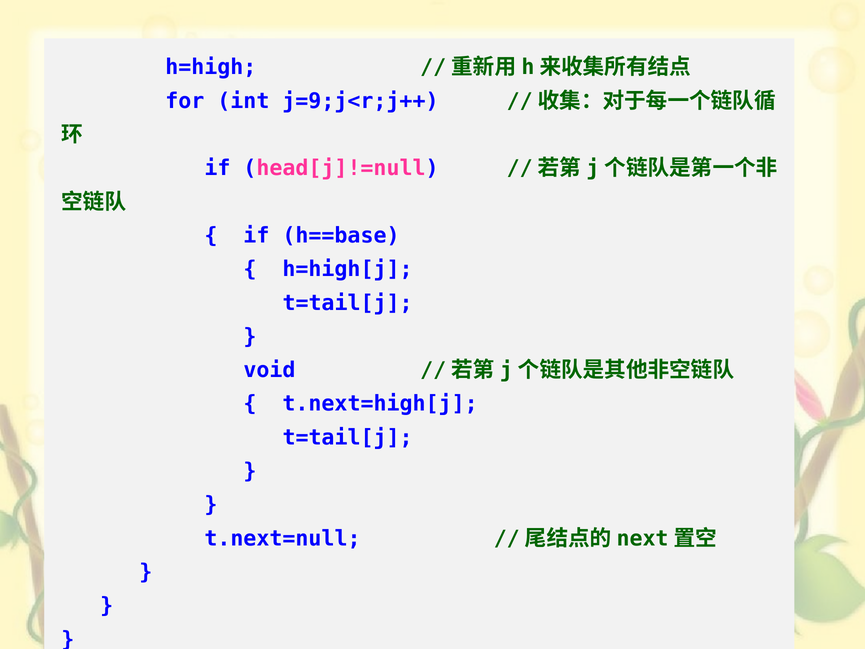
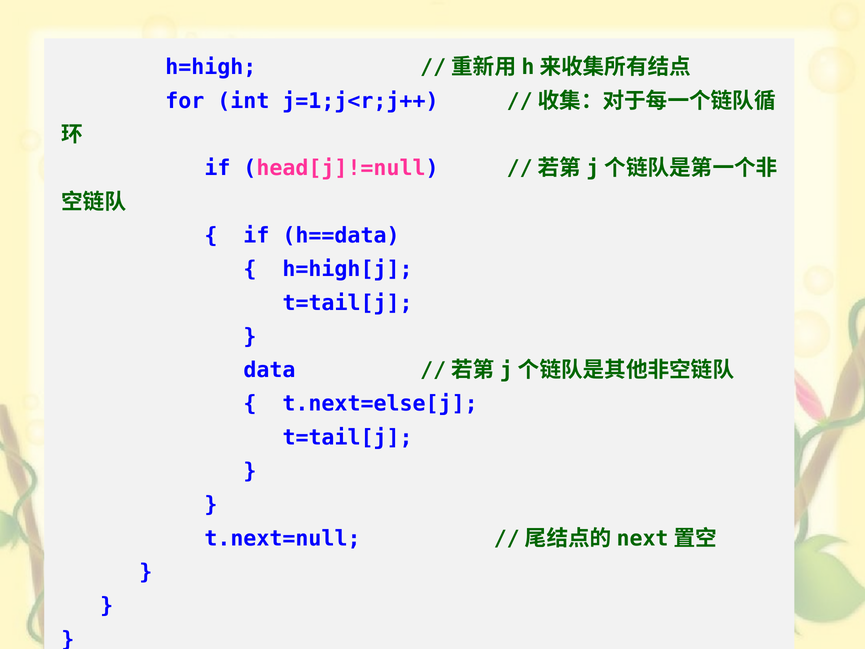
j=9;j<r;j++: j=9;j<r;j++ -> j=1;j<r;j++ (360, 101)
h==base: h==base -> h==data (341, 235)
void: void -> data (269, 370)
t.next=high[j: t.next=high[j -> t.next=else[j (380, 404)
